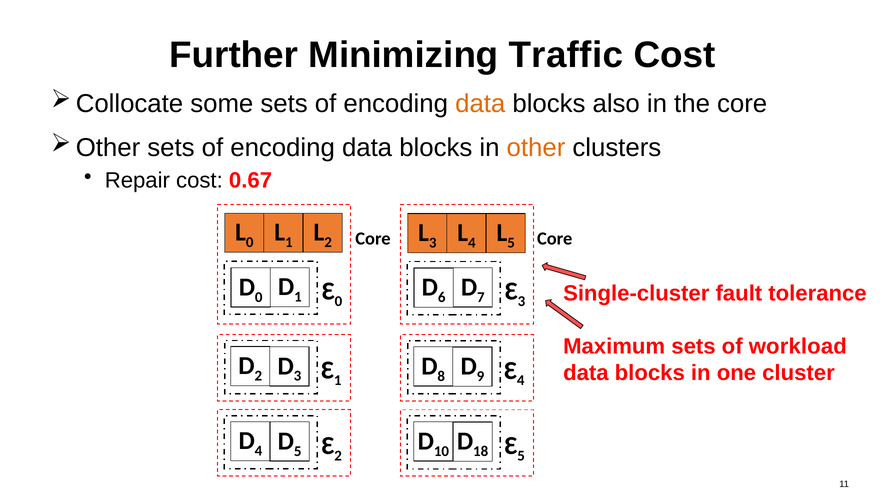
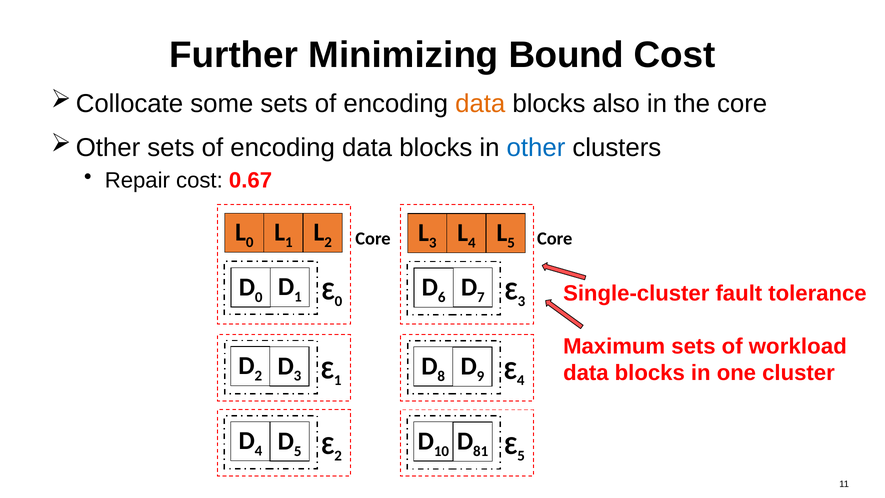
Traffic: Traffic -> Bound (566, 55)
other colour: orange -> blue (536, 148)
18: 18 -> 81 (481, 451)
